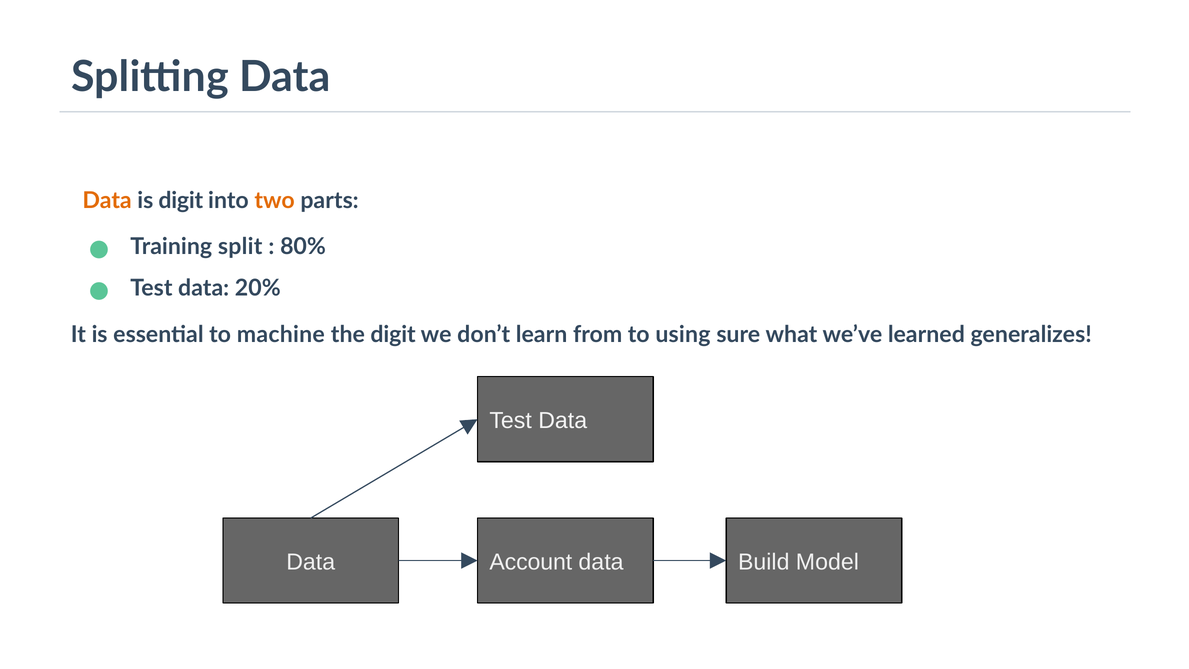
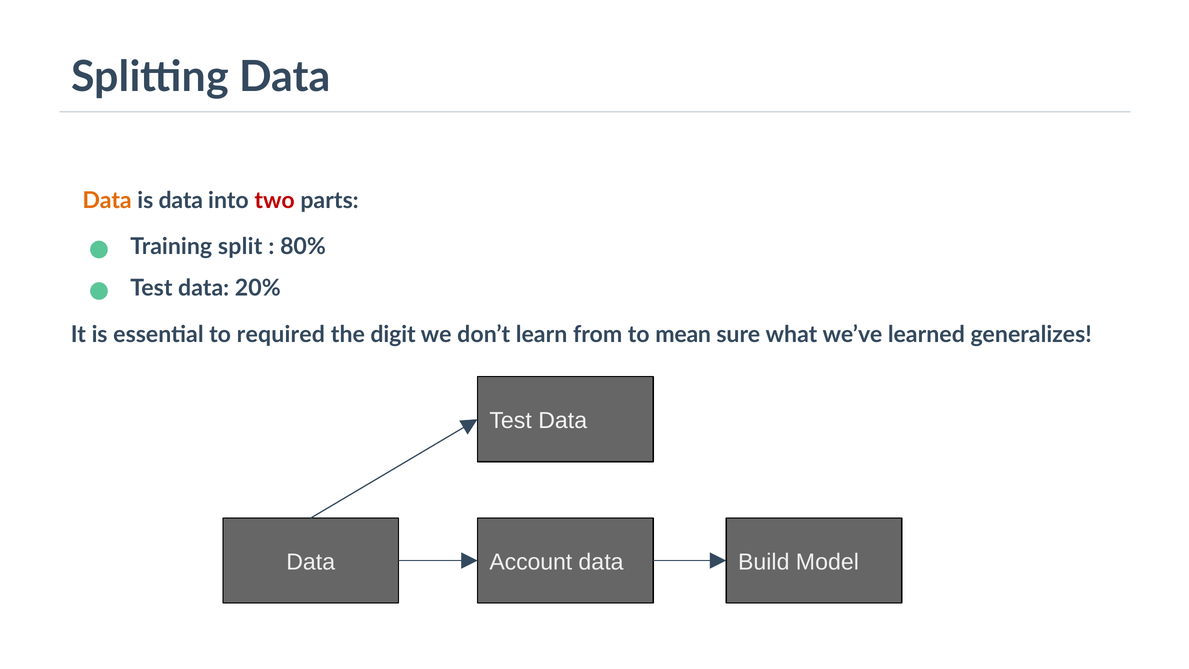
is digit: digit -> data (181, 200)
two colour: orange -> red (275, 200)
machine: machine -> required (281, 334)
using: using -> mean (683, 334)
